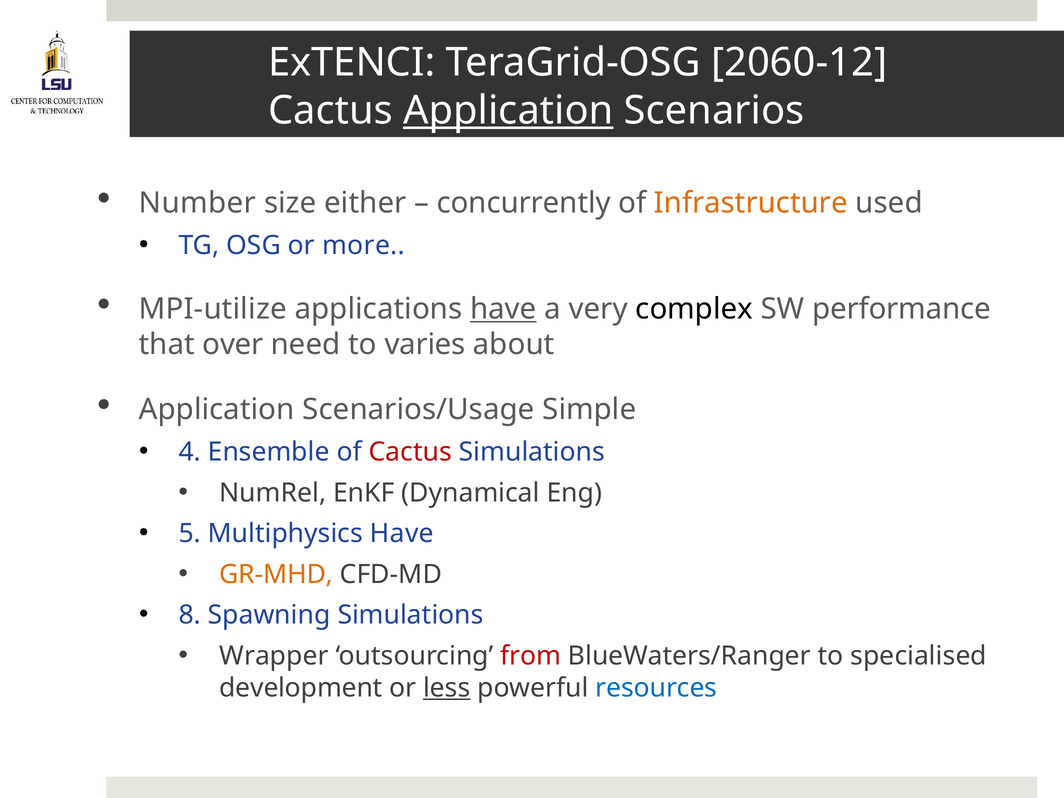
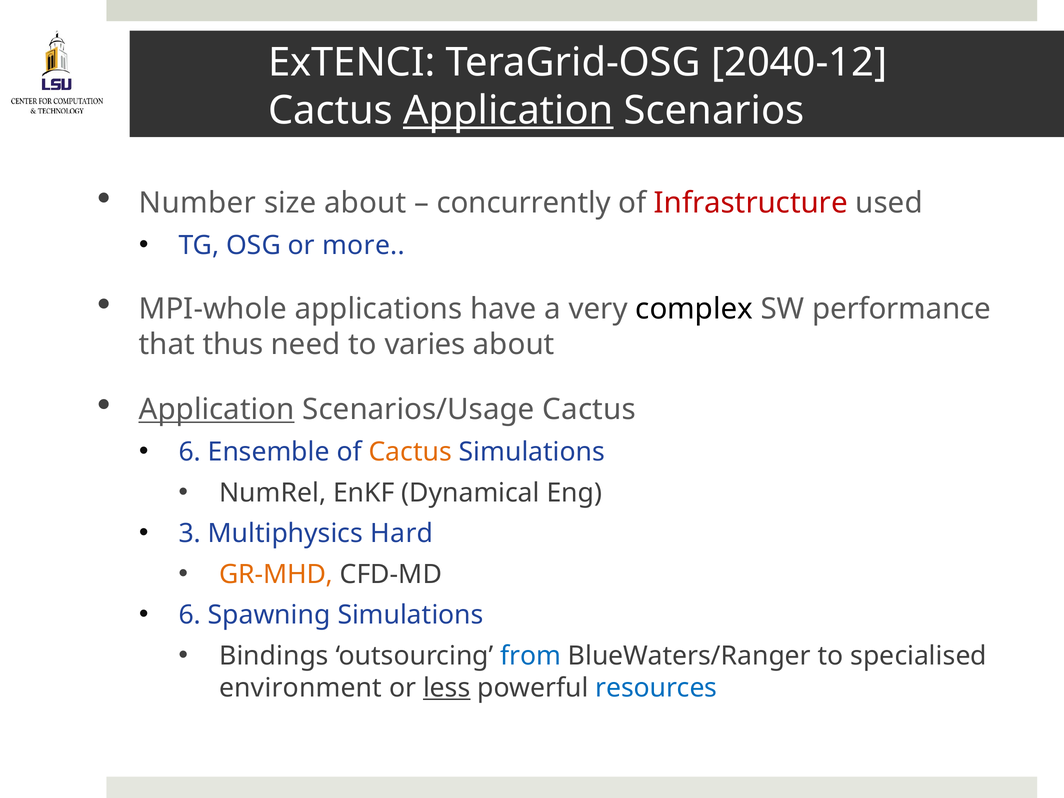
2060-12: 2060-12 -> 2040-12 (799, 63)
size either: either -> about (365, 203)
Infrastructure colour: orange -> red (751, 203)
MPI-utilize: MPI-utilize -> MPI-whole (213, 309)
have underline: present -> none (503, 309)
over: over -> thus (233, 345)
Application underline: none -> present (217, 410)
Scenarios/Usage Simple: Simple -> Cactus (589, 410)
4: 4 -> 6 (190, 452)
Cactus colour: red -> orange (410, 452)
5: 5 -> 3 (190, 534)
Multiphysics Have: Have -> Hard (402, 534)
8: 8 -> 6 (190, 615)
Wrapper: Wrapper -> Bindings (274, 656)
from colour: red -> blue (531, 656)
development: development -> environment (301, 688)
